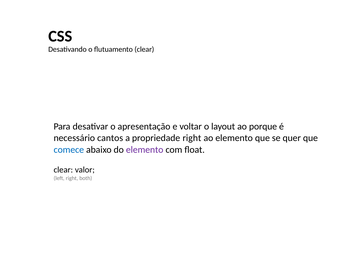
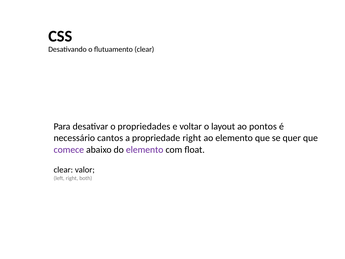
apresentação: apresentação -> propriedades (144, 126)
porque: porque -> pontos (263, 126)
comece colour: blue -> purple (69, 149)
